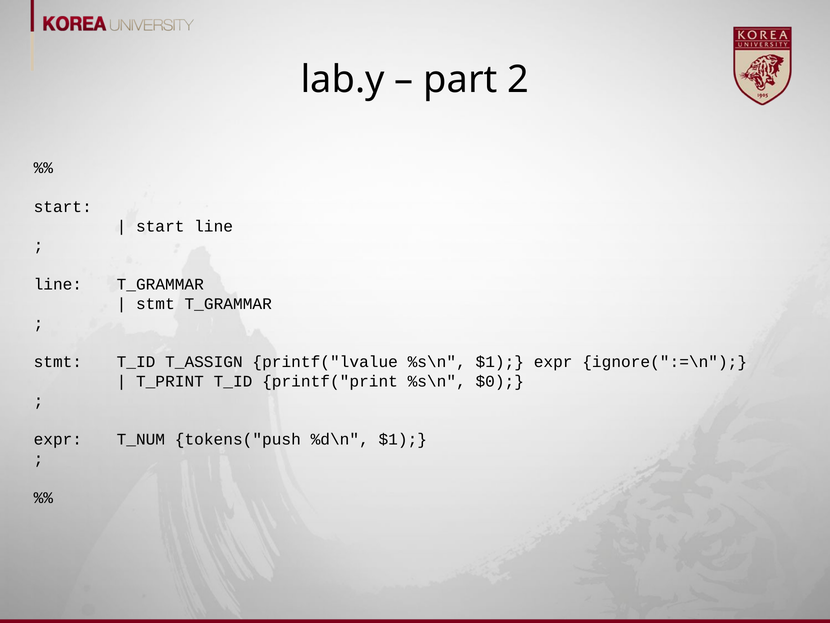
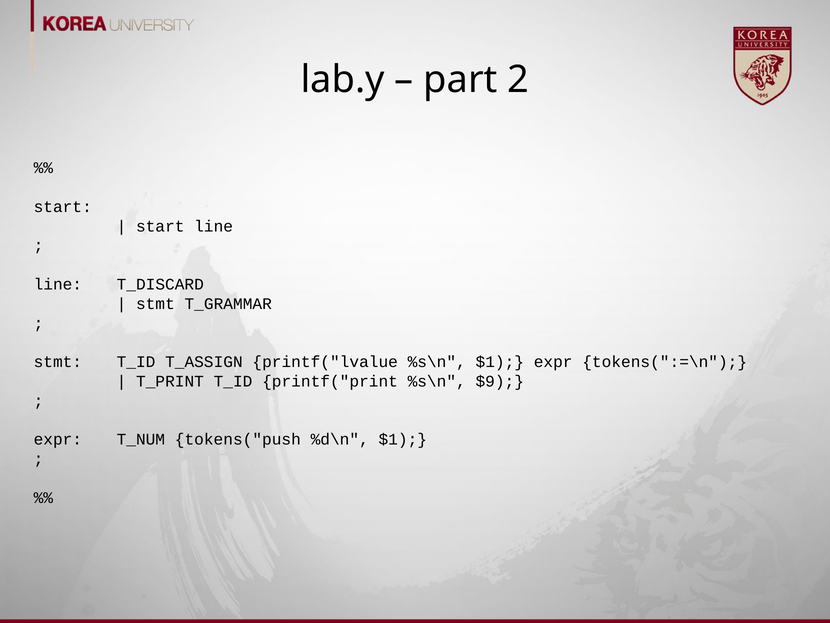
line T_GRAMMAR: T_GRAMMAR -> T_DISCARD (160, 284)
ignore(":=\n: ignore(":=\n -> tokens(":=\n (665, 362)
$0: $0 -> $9 (500, 381)
